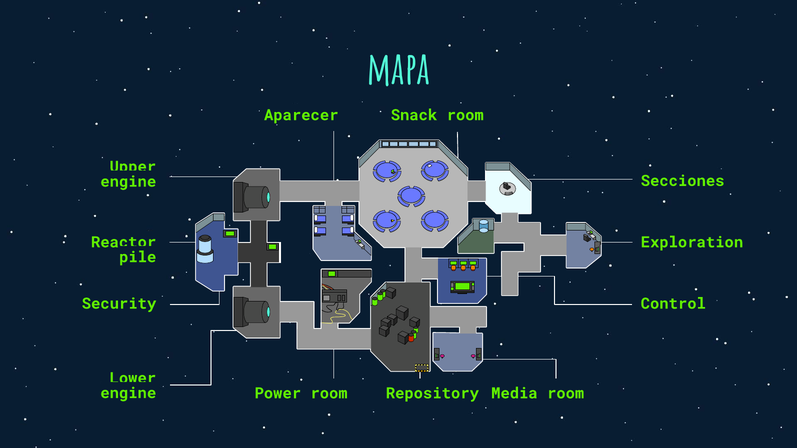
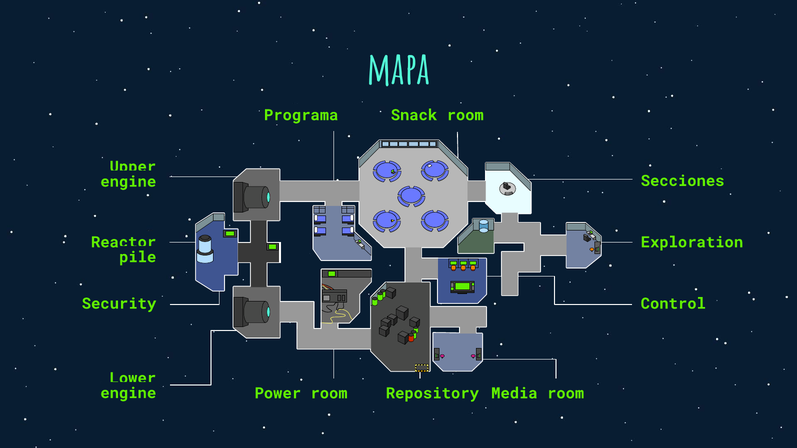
Aparecer: Aparecer -> Programa (301, 115)
